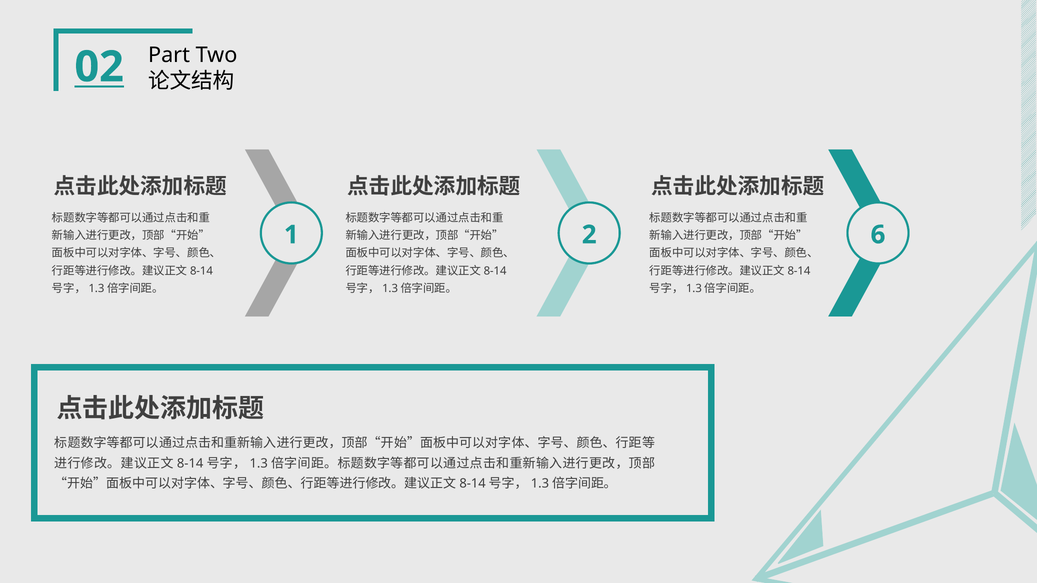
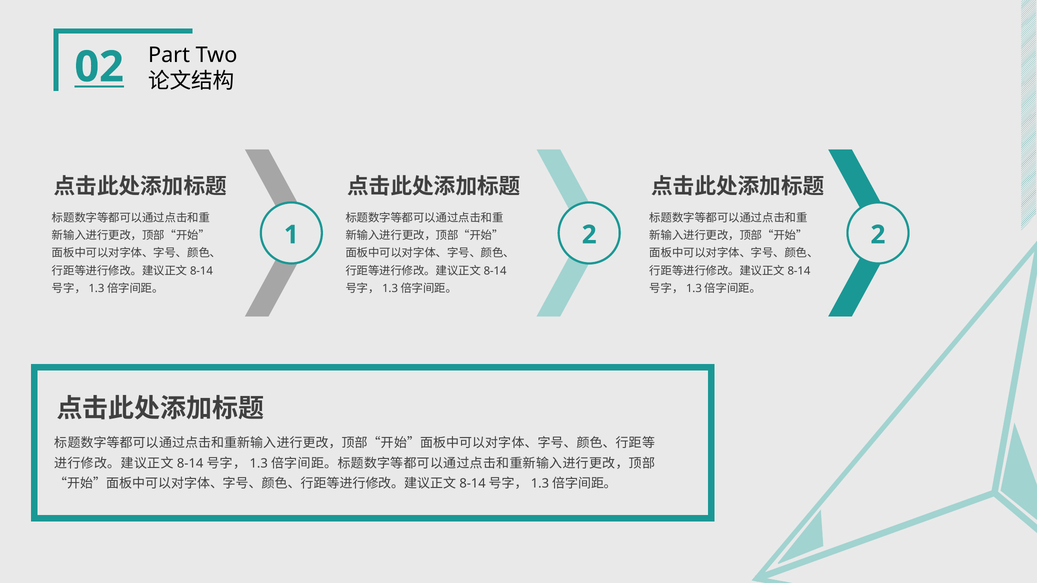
2 6: 6 -> 2 (878, 235)
